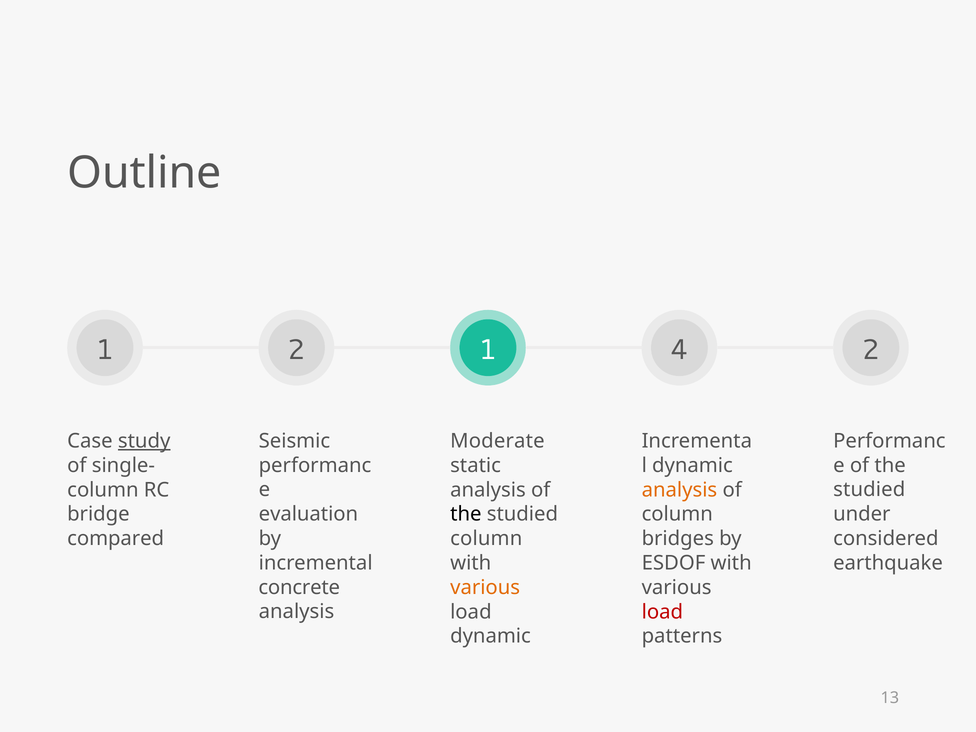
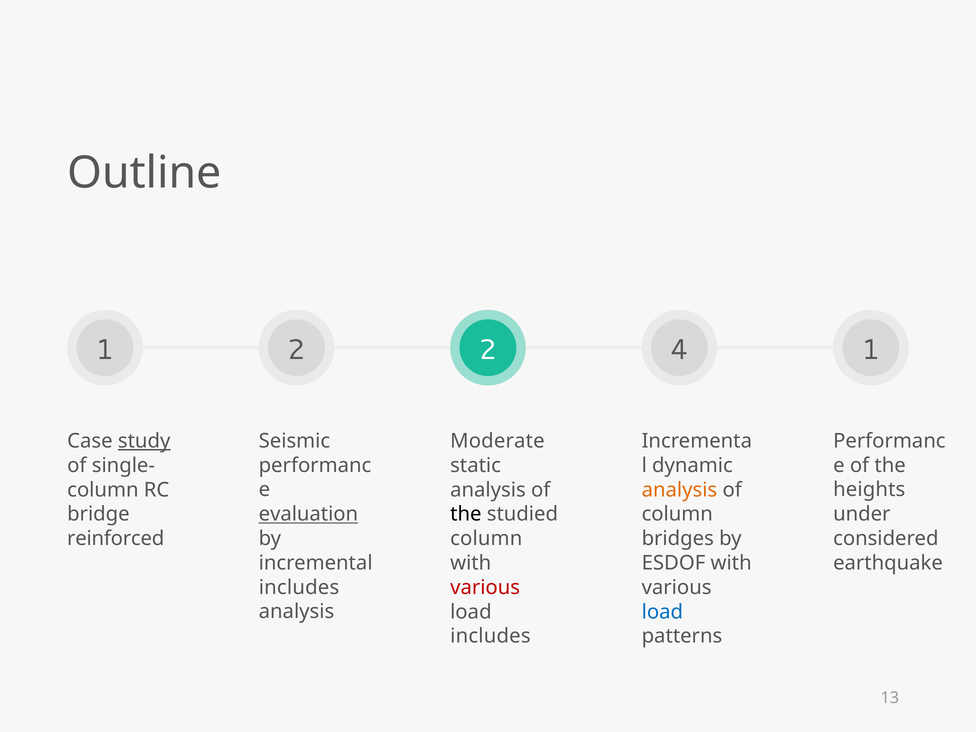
1 1: 1 -> 2 (488, 350)
4 2: 2 -> 1 (871, 350)
studied: studied -> heights (869, 490)
evaluation underline: none -> present (308, 514)
compared: compared -> reinforced (116, 539)
concrete: concrete -> includes (299, 587)
various colour: orange -> red (485, 587)
load colour: red -> blue (662, 612)
dynamic: dynamic -> includes (490, 636)
